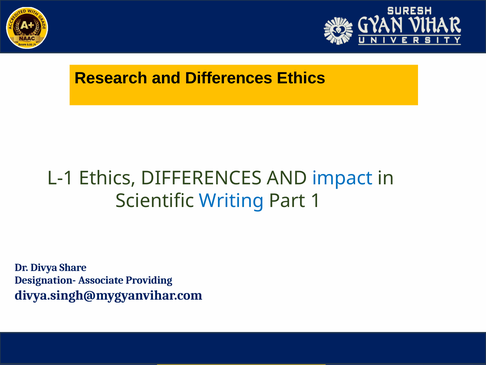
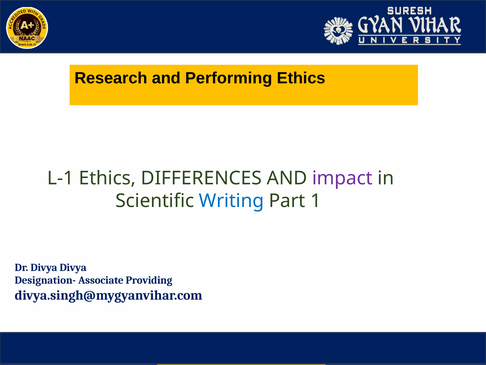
and Differences: Differences -> Performing (229, 78)
impact colour: blue -> purple (342, 178)
Divya Share: Share -> Divya (73, 267)
